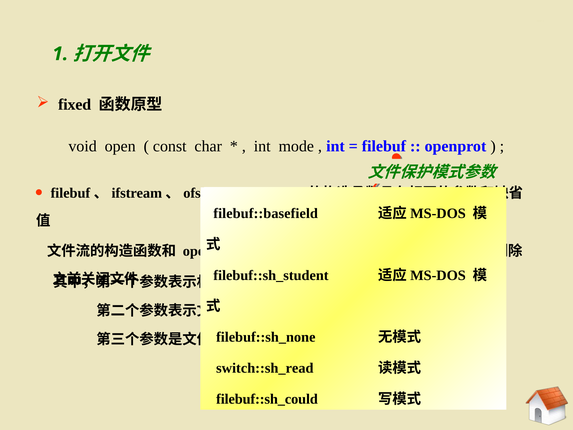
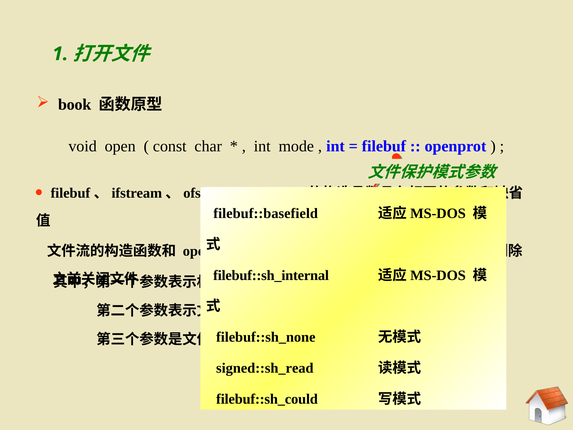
fixed: fixed -> book (75, 105)
filebuf::sh_student: filebuf::sh_student -> filebuf::sh_internal (271, 275)
switch::sh_read: switch::sh_read -> signed::sh_read (265, 368)
